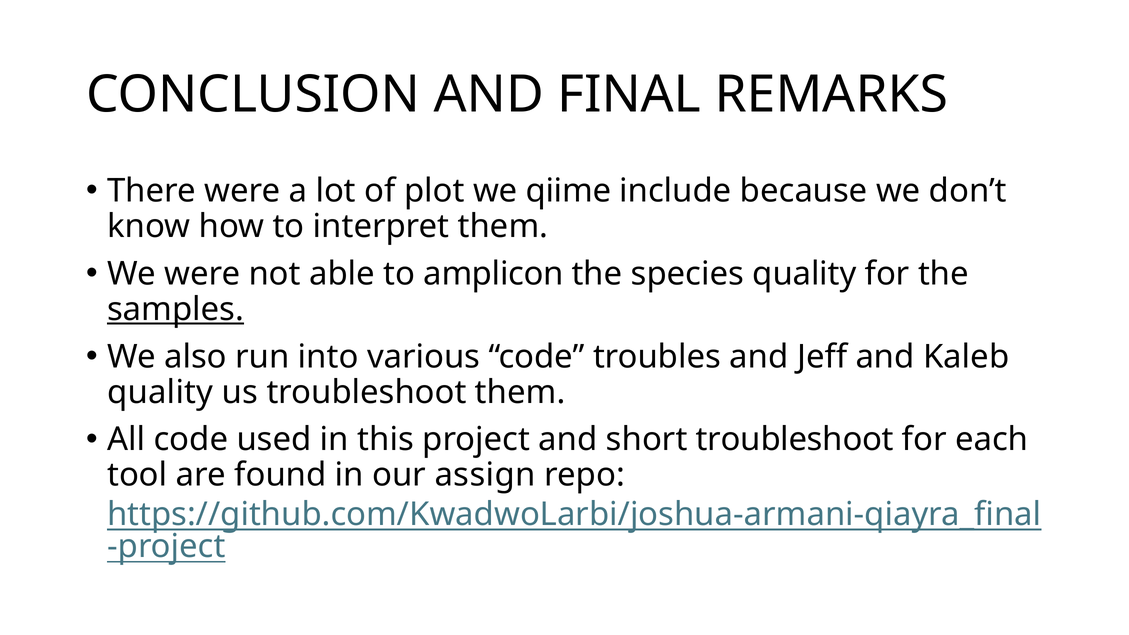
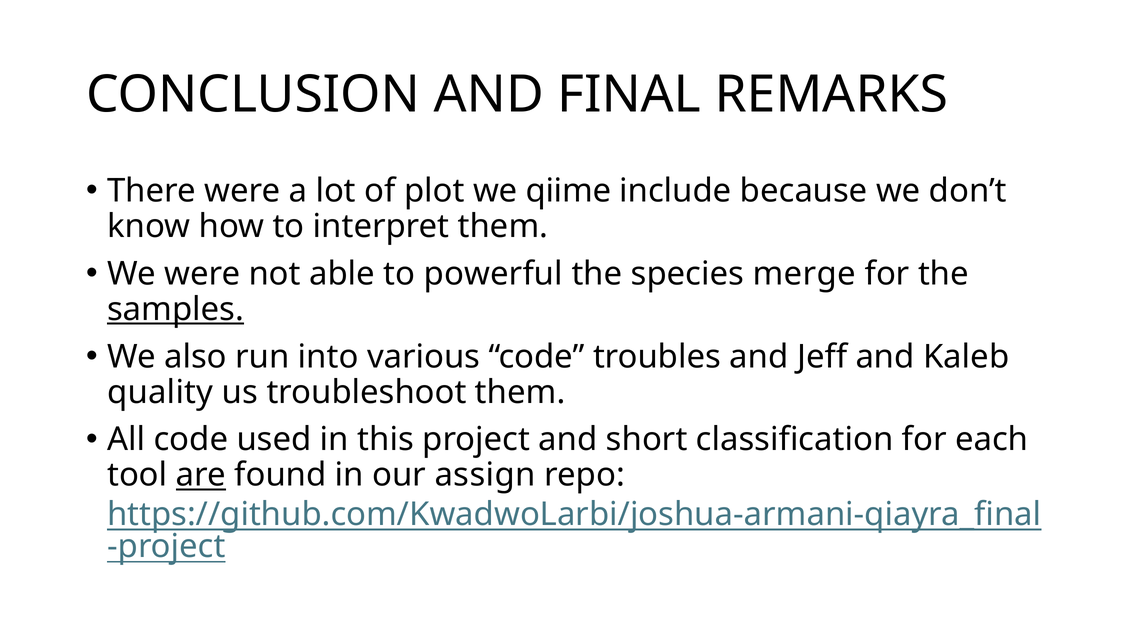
amplicon: amplicon -> powerful (493, 274)
species quality: quality -> merge (804, 274)
short troubleshoot: troubleshoot -> classification (795, 440)
are underline: none -> present (201, 475)
